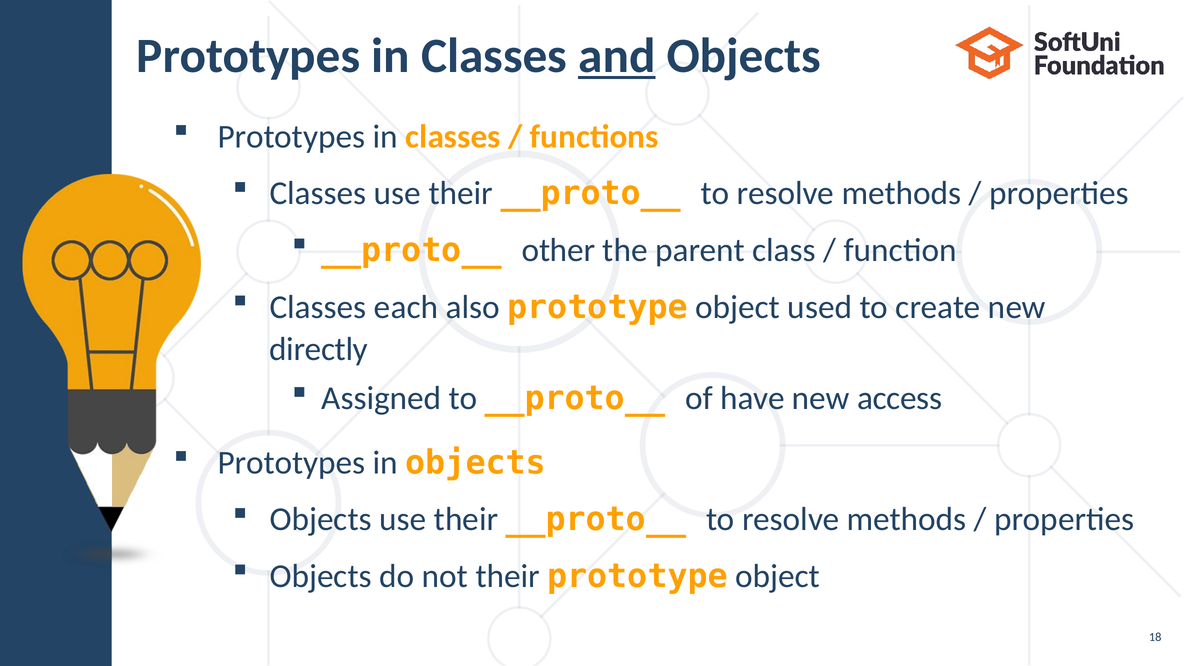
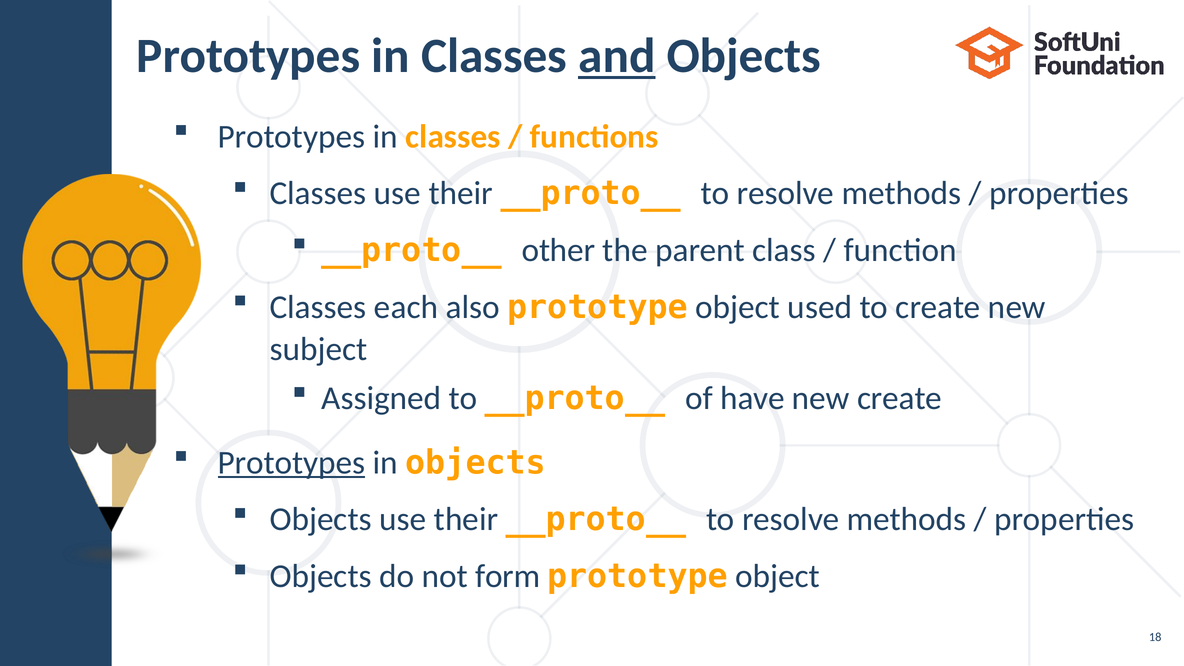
directly: directly -> subject (318, 349)
new access: access -> create (900, 398)
Prototypes underline: none -> present (292, 463)
not their: their -> form (508, 576)
